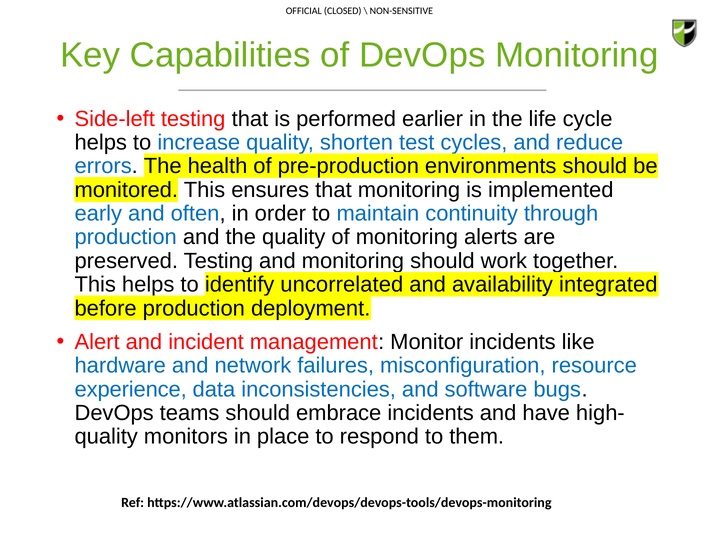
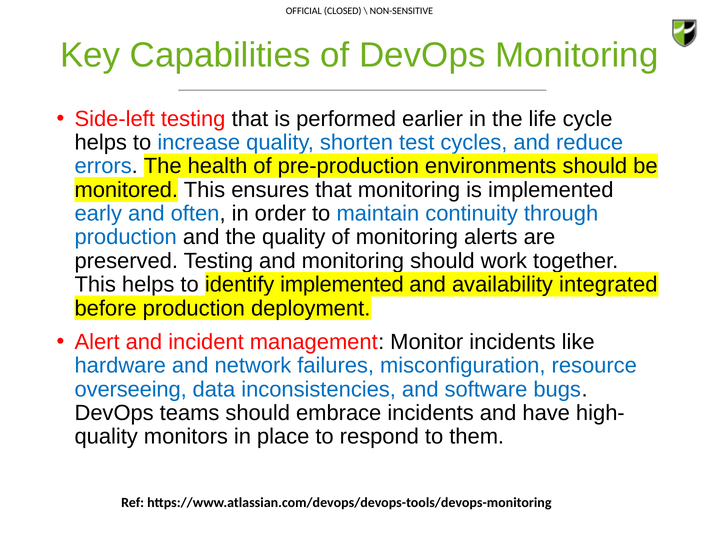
identify uncorrelated: uncorrelated -> implemented (342, 285)
experience: experience -> overseeing (131, 389)
